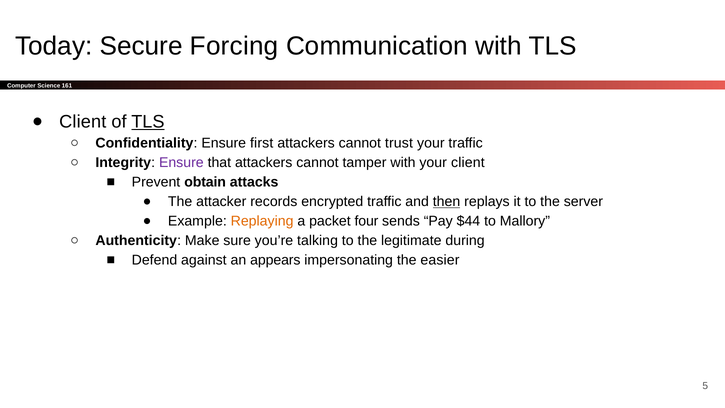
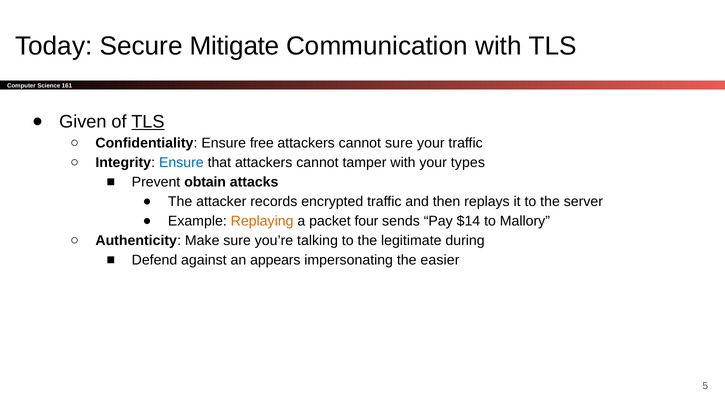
Forcing: Forcing -> Mitigate (234, 46)
Client: Client -> Given (83, 121)
first: first -> free (262, 143)
cannot trust: trust -> sure (399, 143)
Ensure colour: purple -> blue (181, 163)
your client: client -> types (468, 163)
then underline: present -> none (446, 202)
$44: $44 -> $14 (468, 221)
